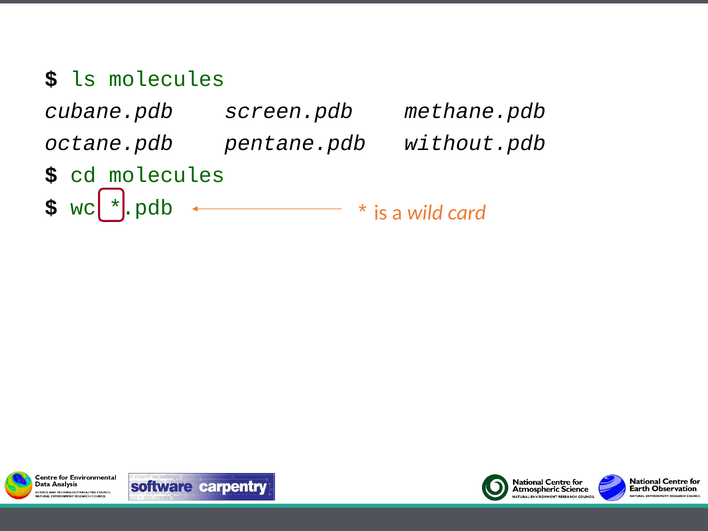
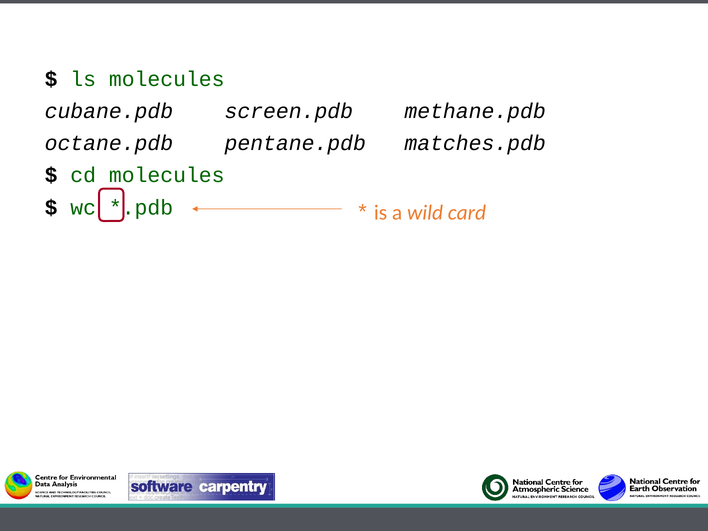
without.pdb: without.pdb -> matches.pdb (475, 143)
